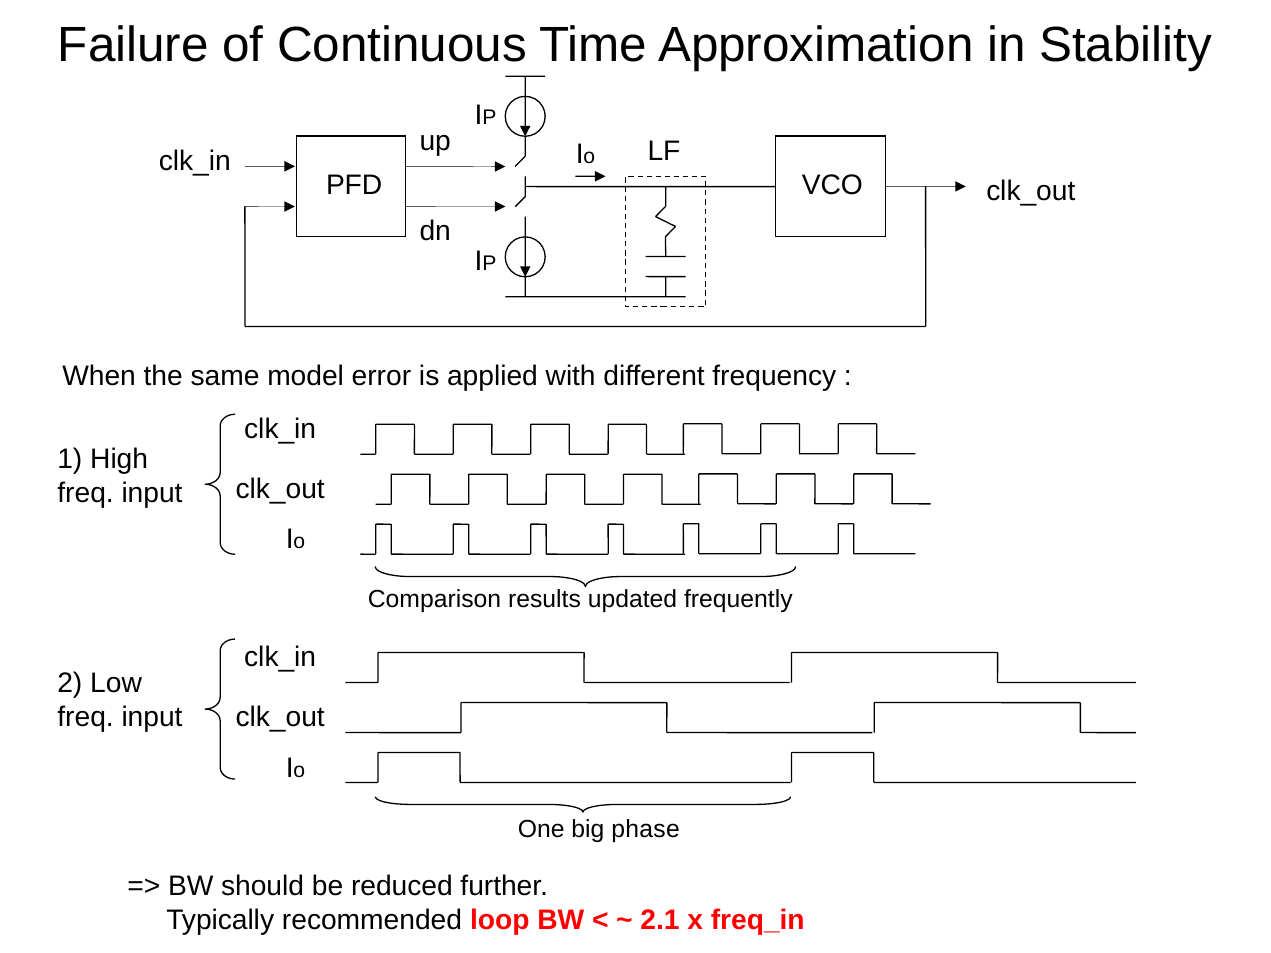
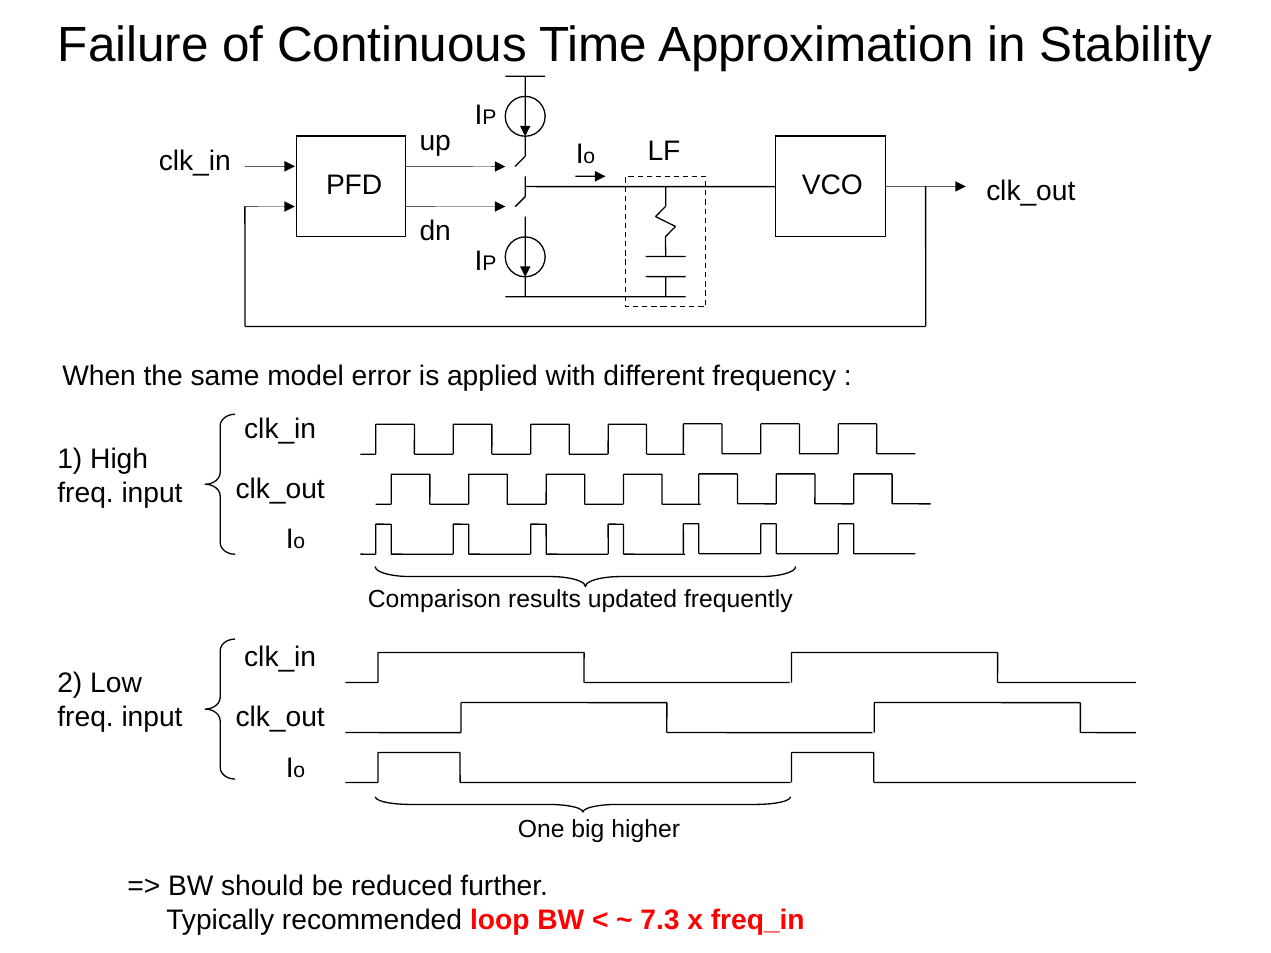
phase: phase -> higher (646, 830)
2.1: 2.1 -> 7.3 (660, 920)
